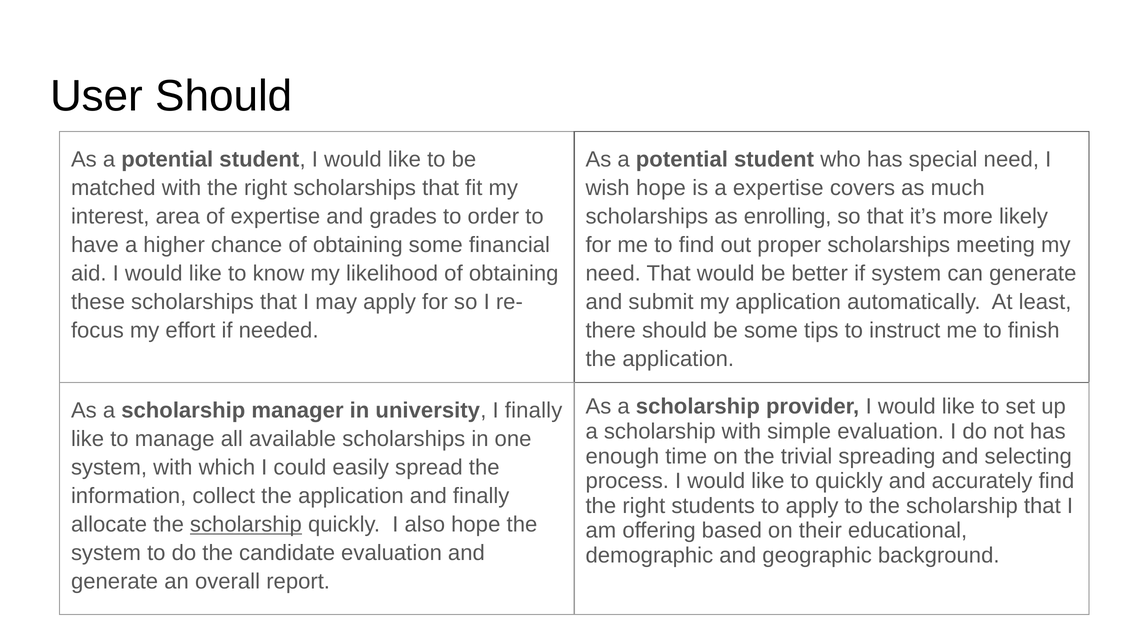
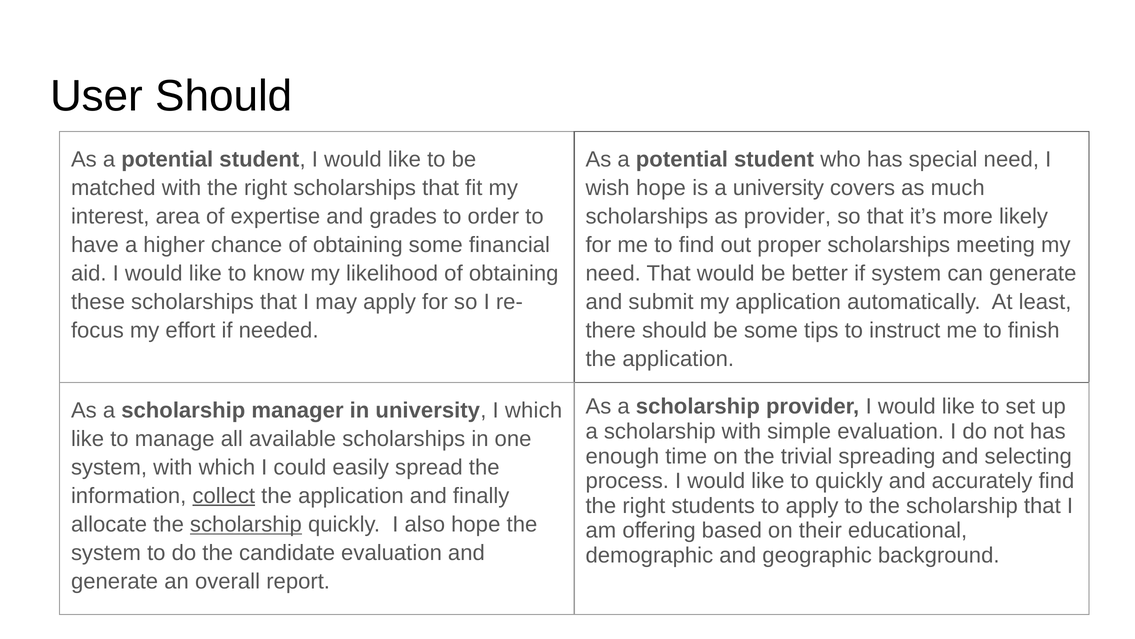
a expertise: expertise -> university (778, 188)
as enrolling: enrolling -> provider (787, 216)
I finally: finally -> which (534, 410)
collect underline: none -> present (224, 495)
